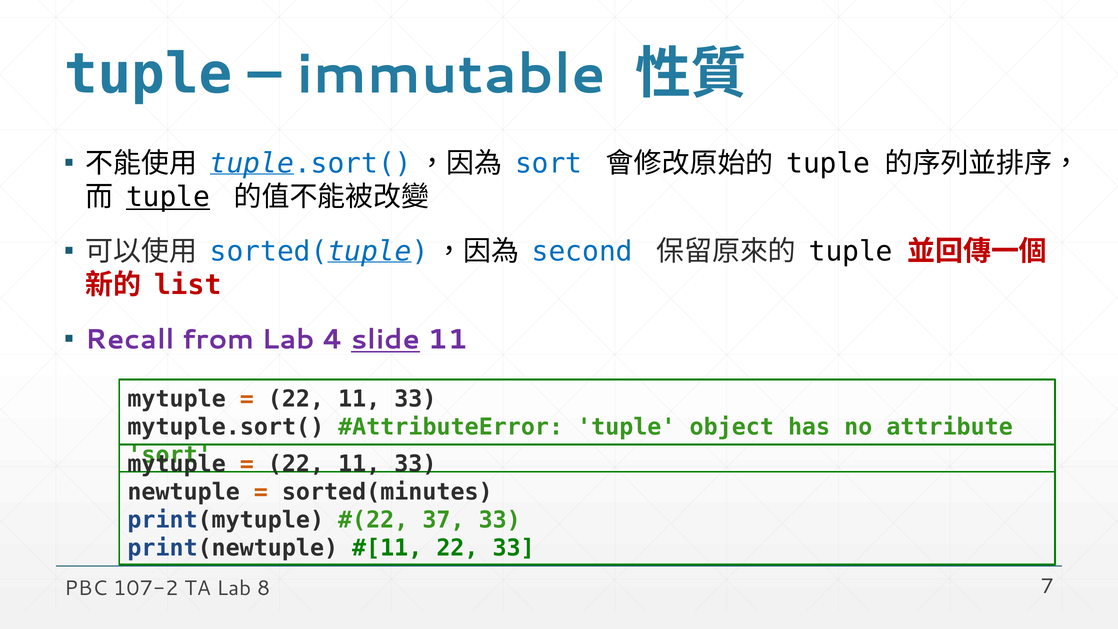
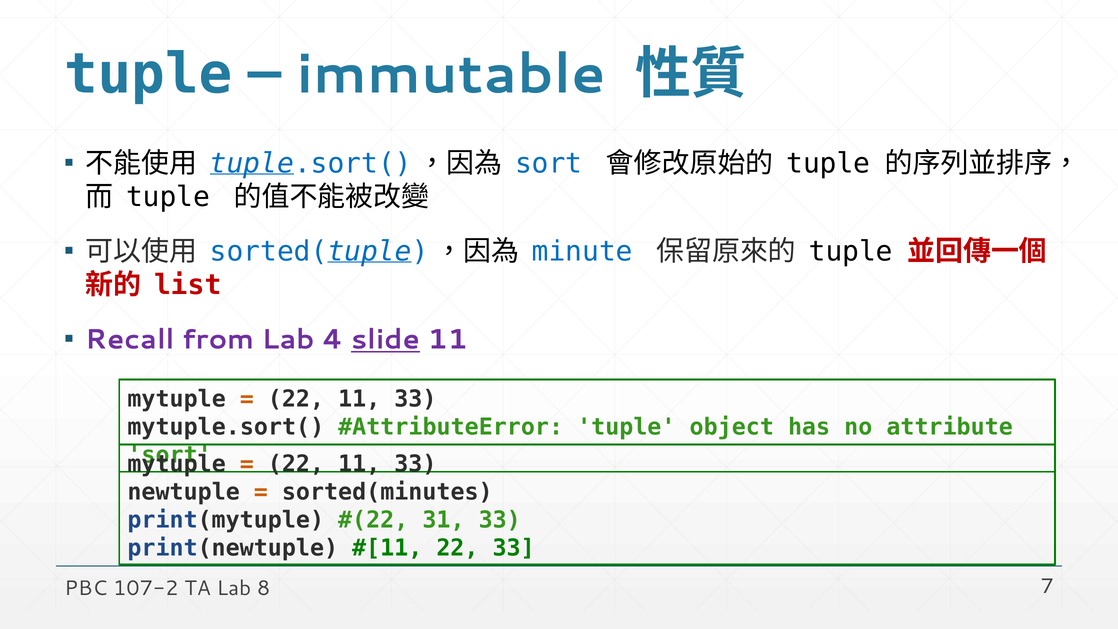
tuple underline: present -> none (168, 197)
second: second -> minute (582, 252)
37: 37 -> 31 (443, 520)
